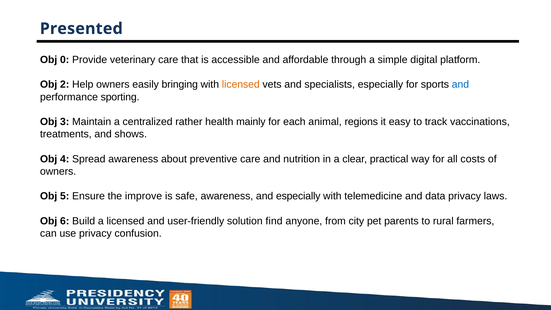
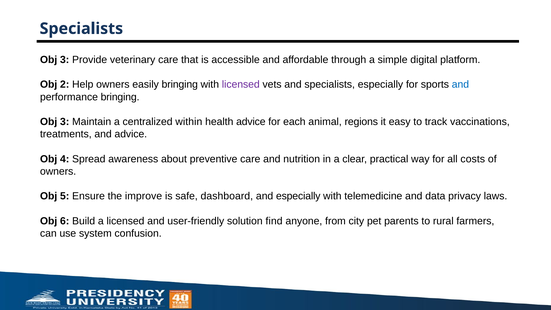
Presented: Presented -> Specialists (81, 29)
0: 0 -> 3 (65, 60)
licensed colour: orange -> purple (241, 85)
performance sporting: sporting -> bringing (120, 97)
rather: rather -> within (189, 122)
health mainly: mainly -> advice (251, 122)
and shows: shows -> advice (131, 134)
safe awareness: awareness -> dashboard (227, 196)
use privacy: privacy -> system (95, 233)
